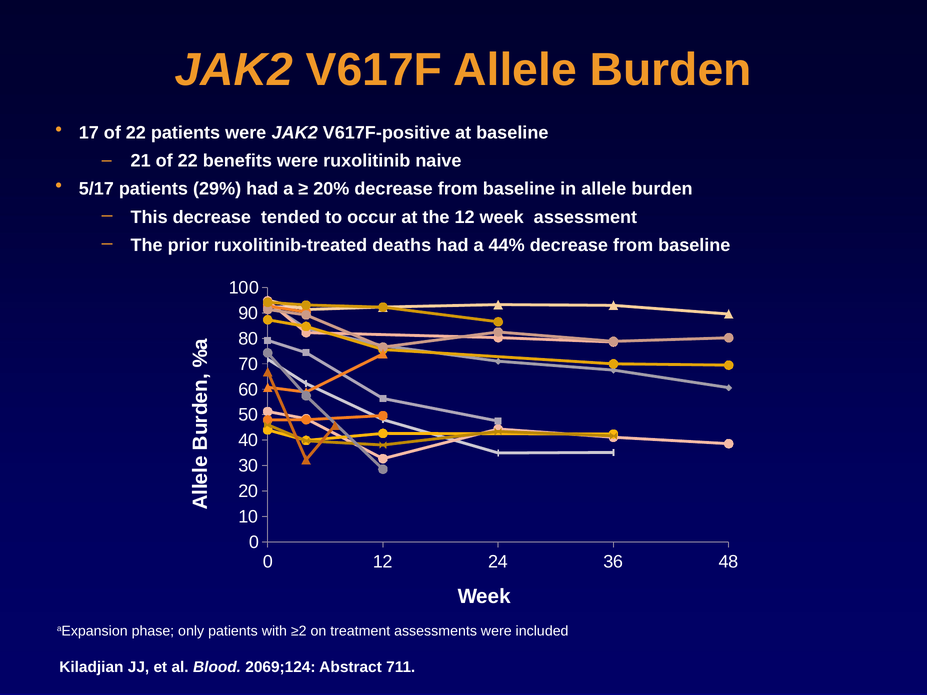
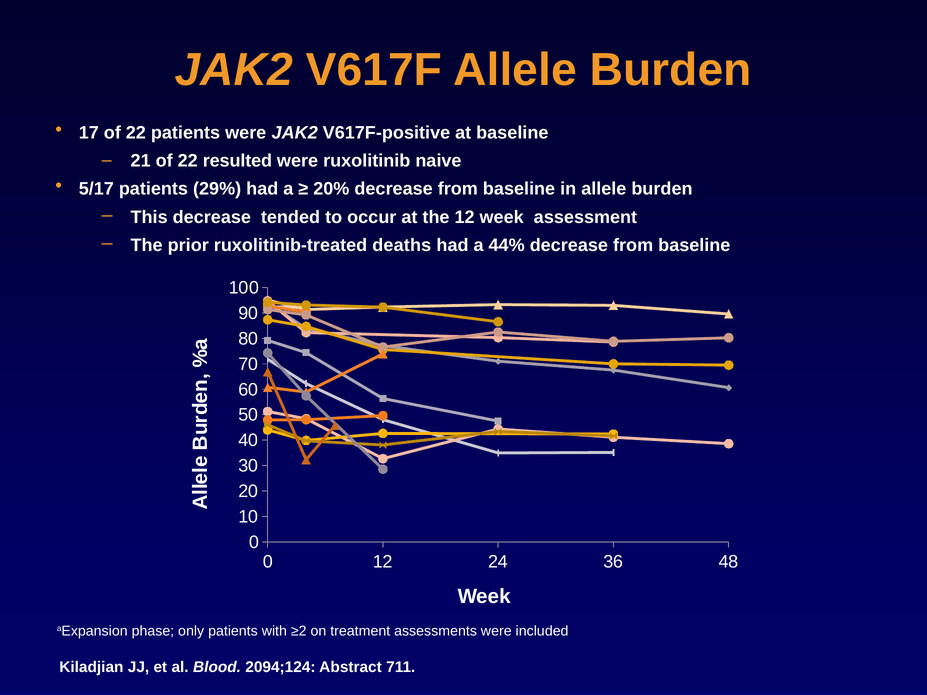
benefits: benefits -> resulted (237, 161)
2069;124: 2069;124 -> 2094;124 (280, 668)
